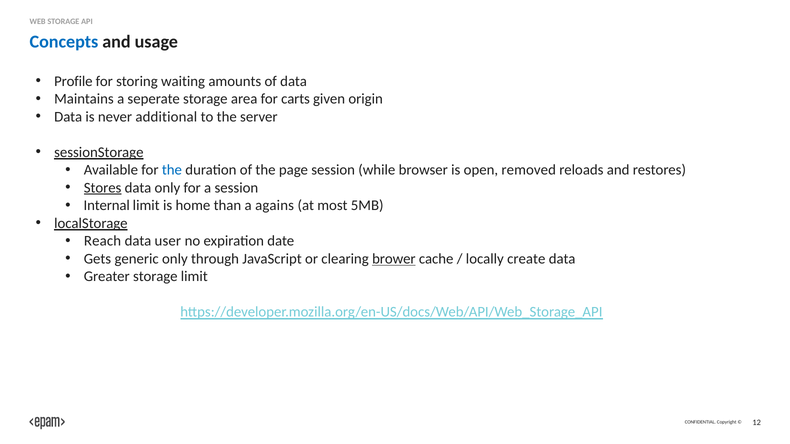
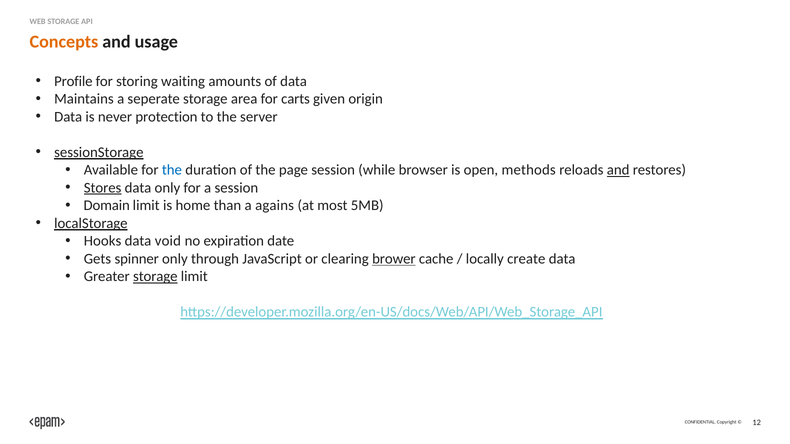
Concepts colour: blue -> orange (64, 42)
additional: additional -> protection (166, 117)
removed: removed -> methods (529, 170)
and underline: none -> present (618, 170)
Internal: Internal -> Domain (107, 206)
Reach: Reach -> Hooks (103, 241)
user: user -> void (168, 241)
generic: generic -> spinner (137, 259)
storage underline: none -> present (155, 277)
